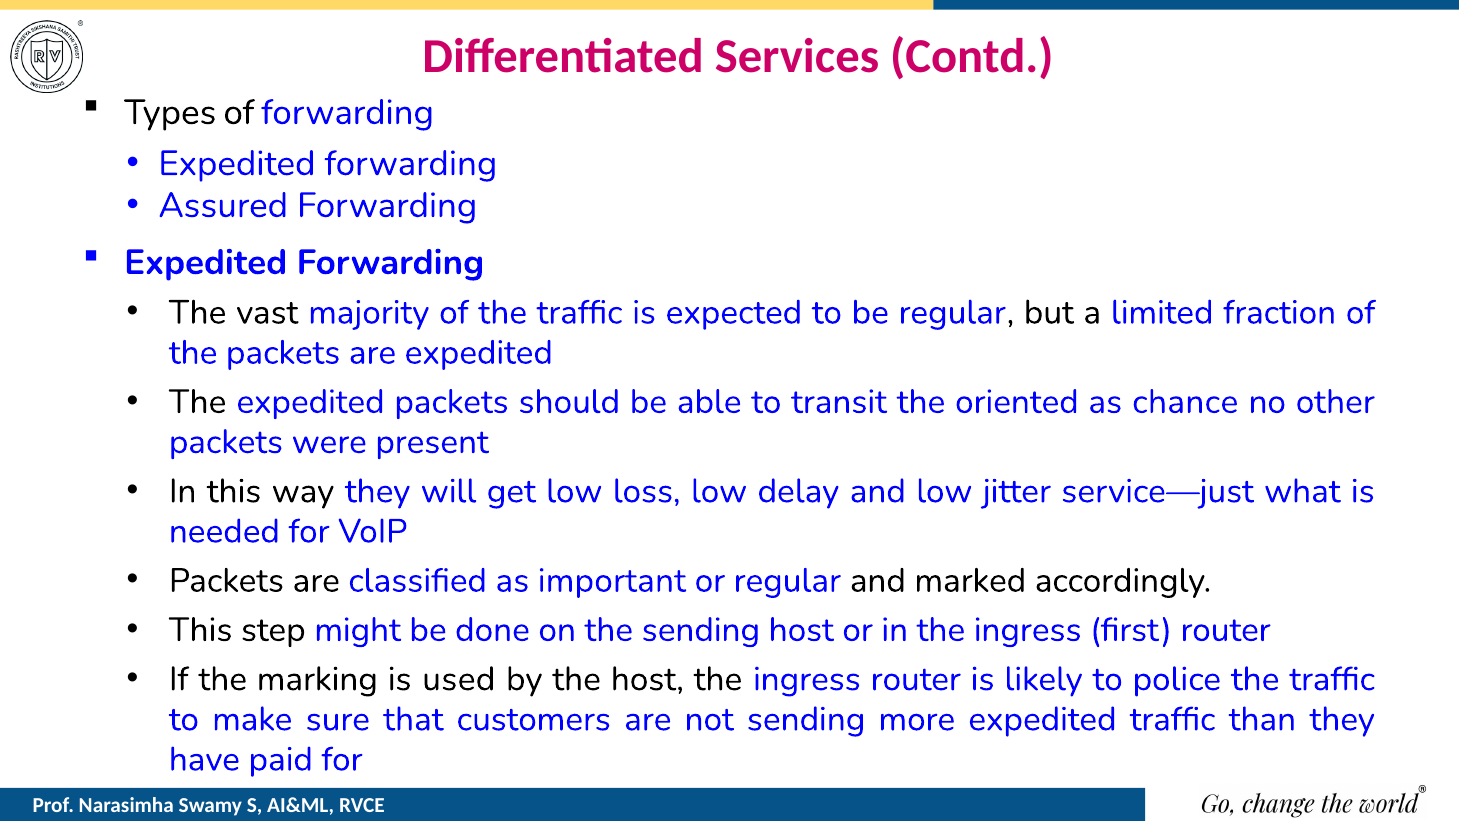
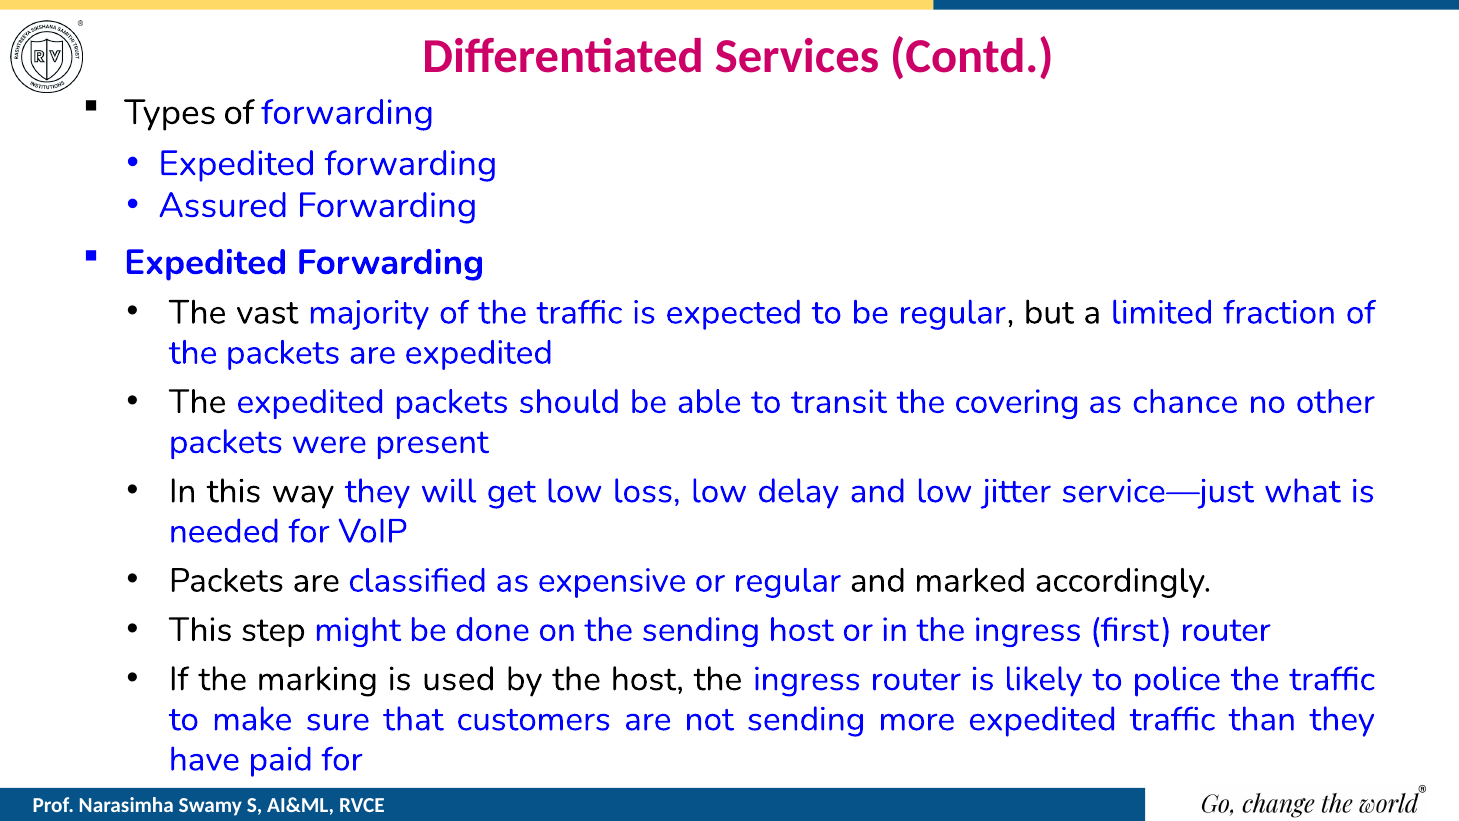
oriented: oriented -> covering (1017, 402)
important: important -> expensive (612, 580)
